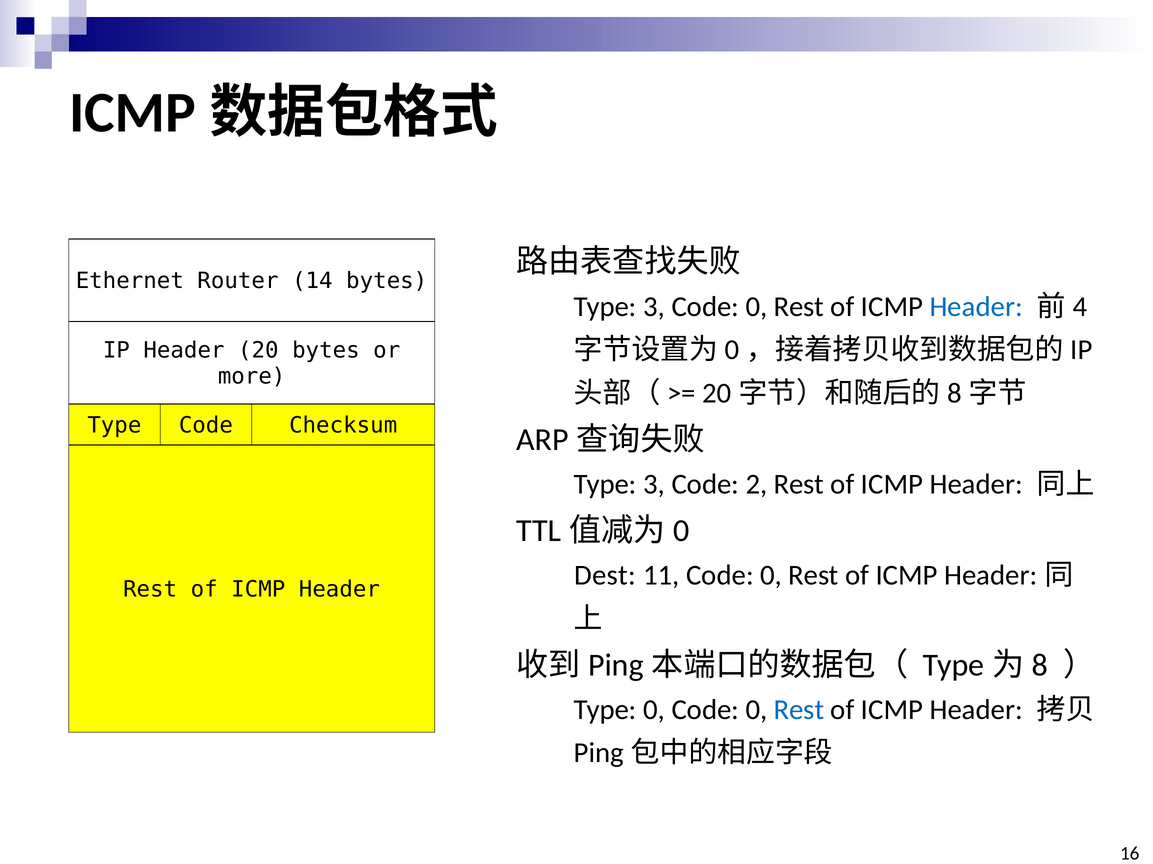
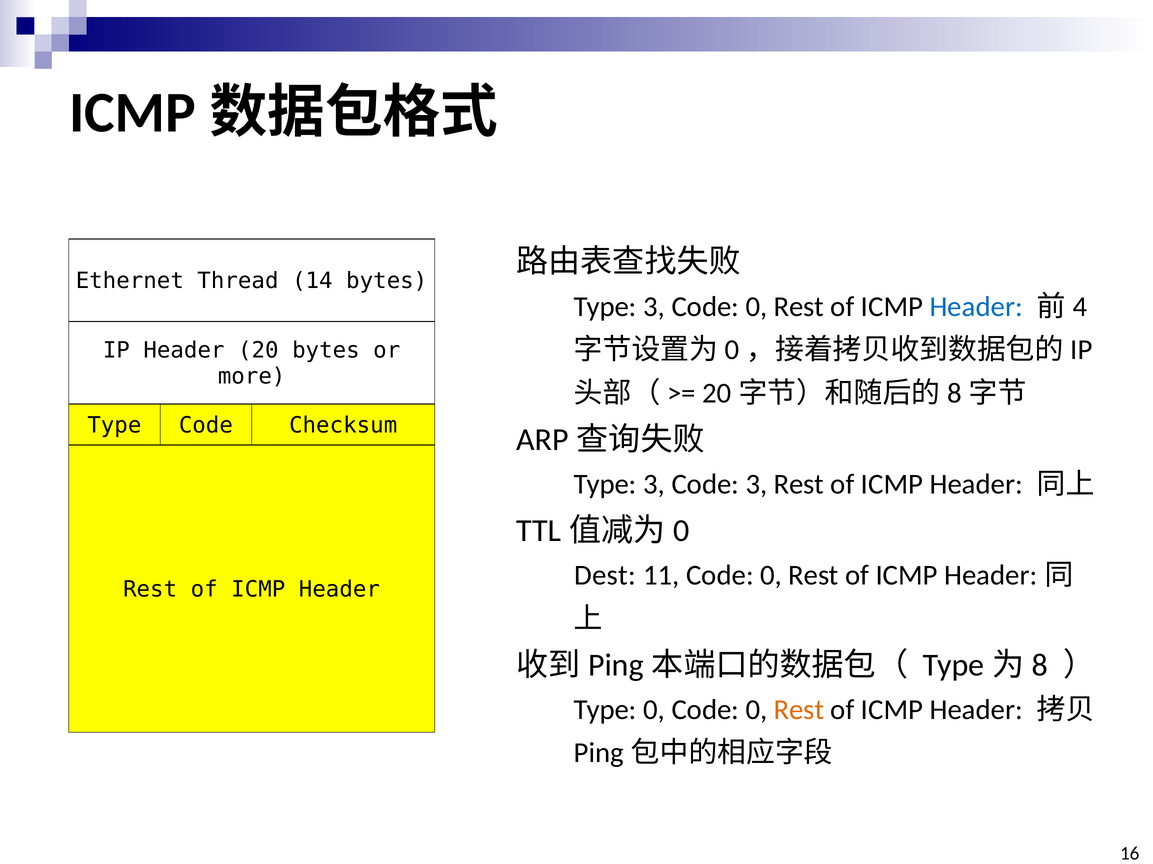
Router: Router -> Thread (238, 281)
Code 2: 2 -> 3 (757, 485)
Rest colour: blue -> orange (799, 710)
